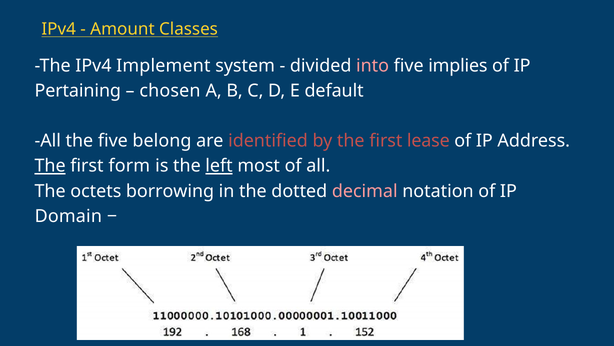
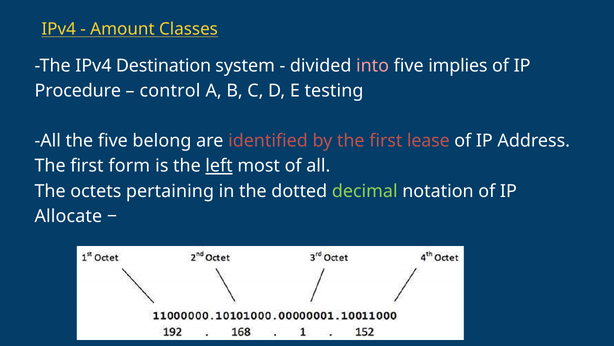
Implement: Implement -> Destination (164, 65)
Pertaining: Pertaining -> Procedure (78, 91)
chosen: chosen -> control (170, 91)
default: default -> testing (334, 91)
The underline: present -> none (50, 166)
borrowing: borrowing -> pertaining (170, 191)
decimal colour: pink -> light green (365, 191)
Domain: Domain -> Allocate (68, 216)
